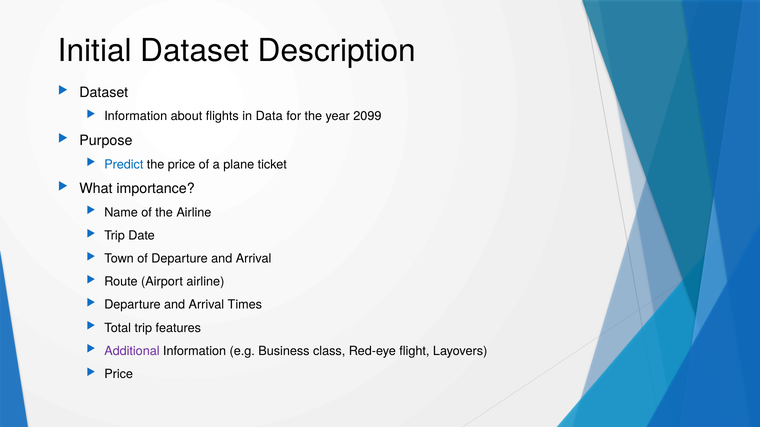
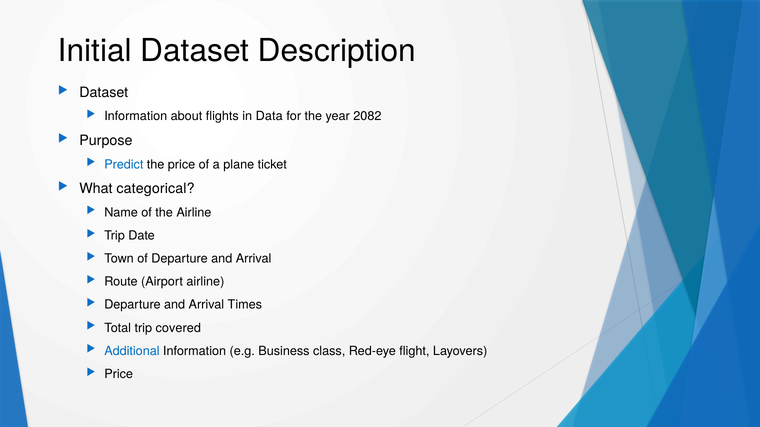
2099: 2099 -> 2082 (367, 116)
importance: importance -> categorical (155, 189)
features: features -> covered (178, 328)
Additional colour: purple -> blue (132, 351)
